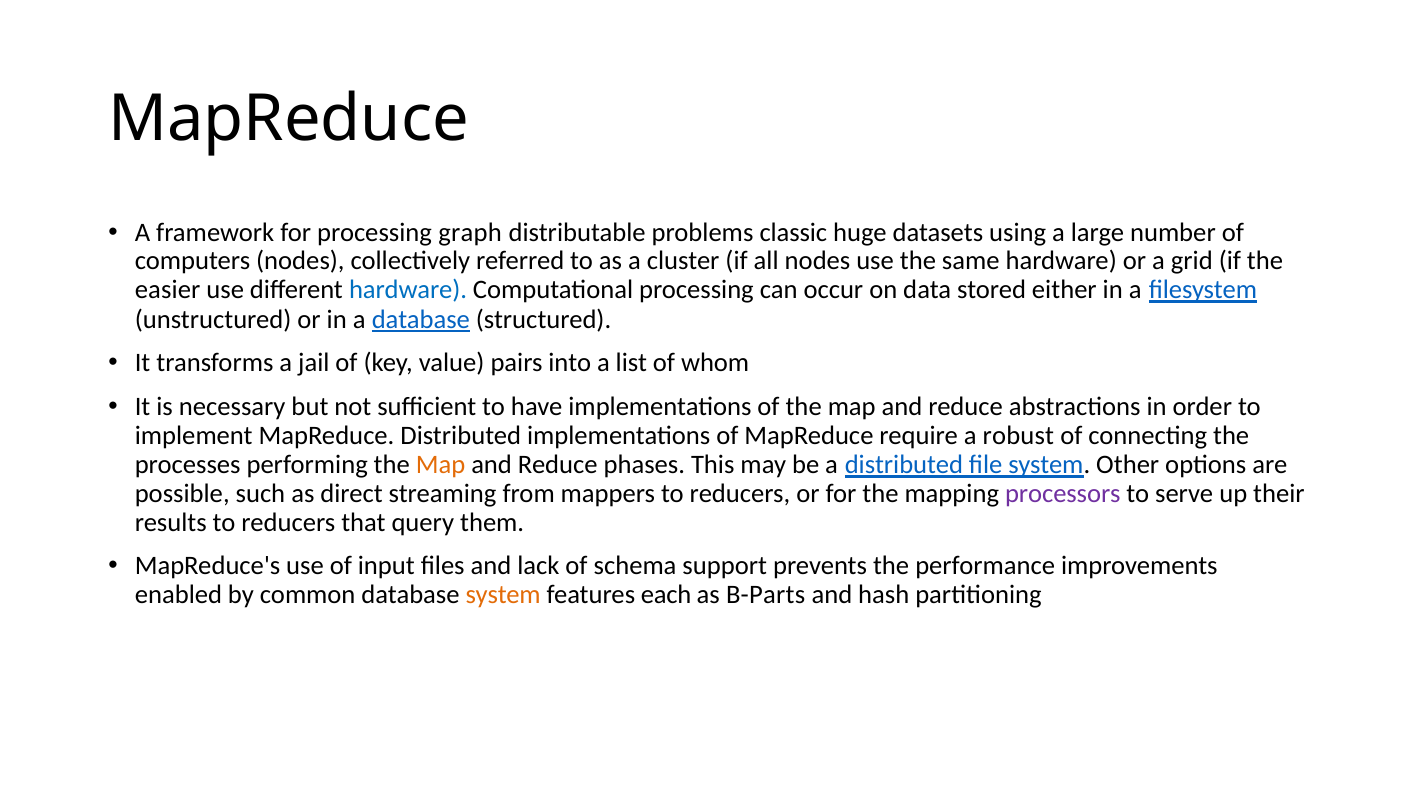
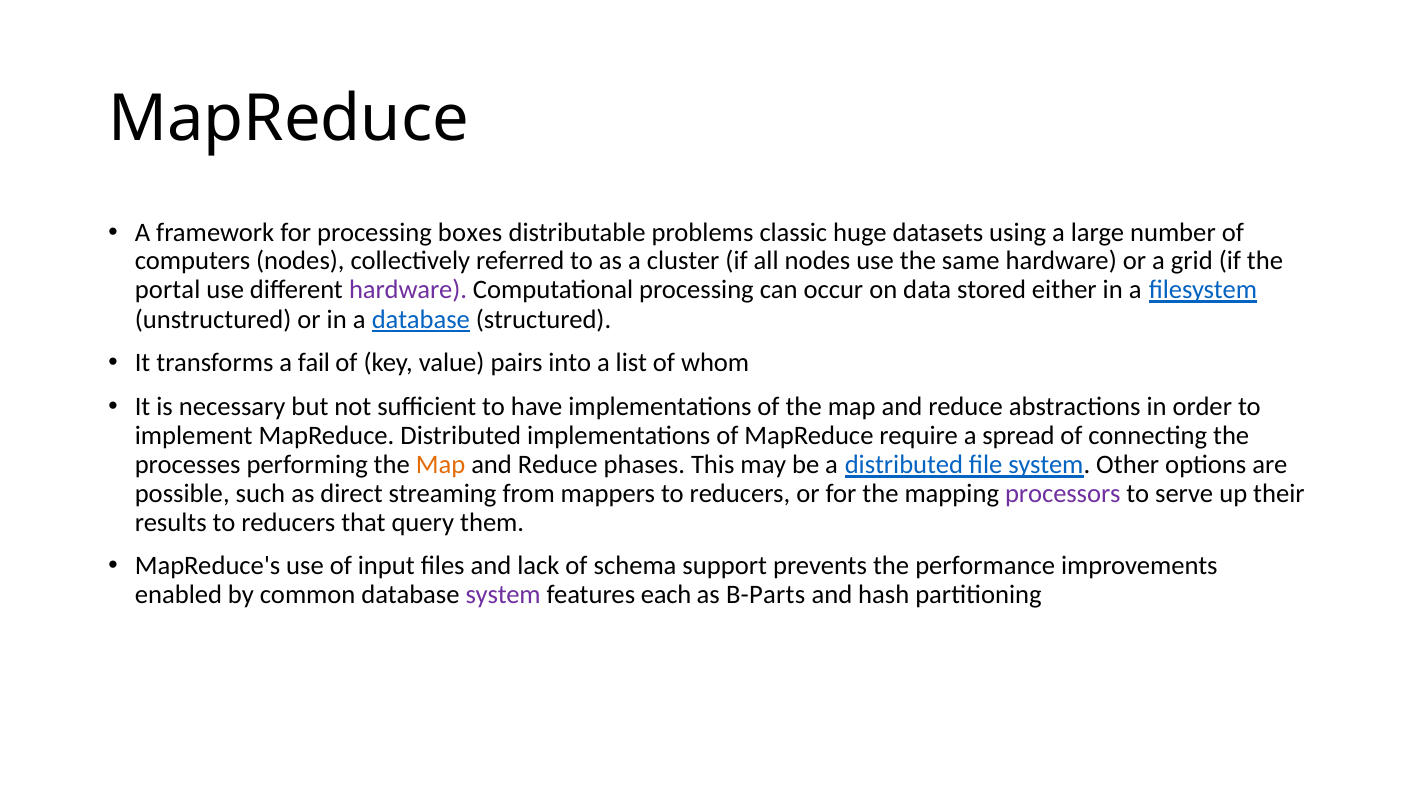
graph: graph -> boxes (470, 232)
easier: easier -> portal (168, 290)
hardware colour: blue -> purple (408, 290)
jail: jail -> fail (314, 363)
robust: robust -> spread (1019, 435)
system colour: orange -> purple (503, 594)
